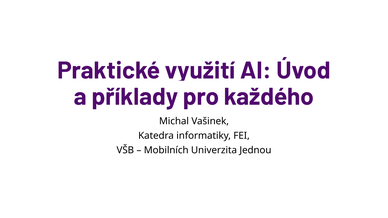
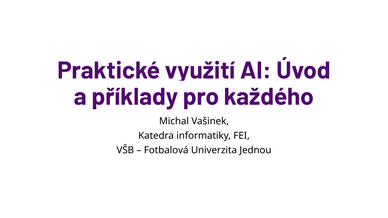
Mobilních: Mobilních -> Fotbalová (166, 150)
